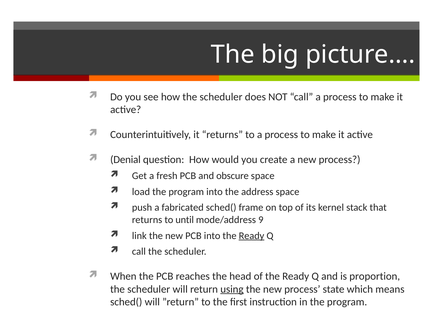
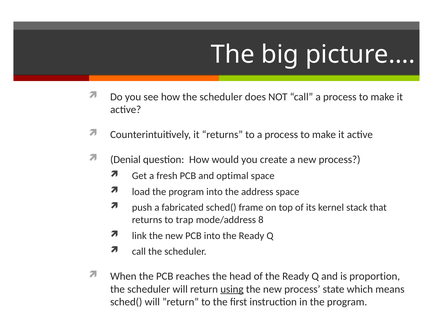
obscure: obscure -> optimal (232, 176)
until: until -> trap (185, 220)
9: 9 -> 8 (261, 220)
Ready underline: present -> none (252, 236)
